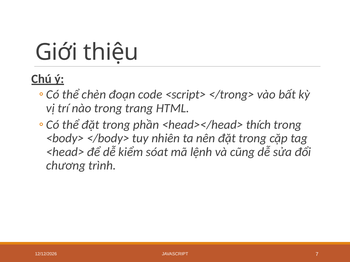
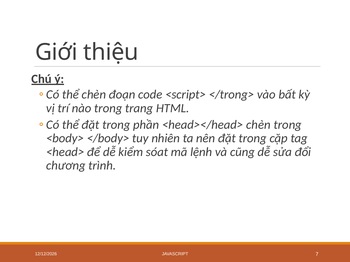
<head></head> thích: thích -> chèn (258, 125)
